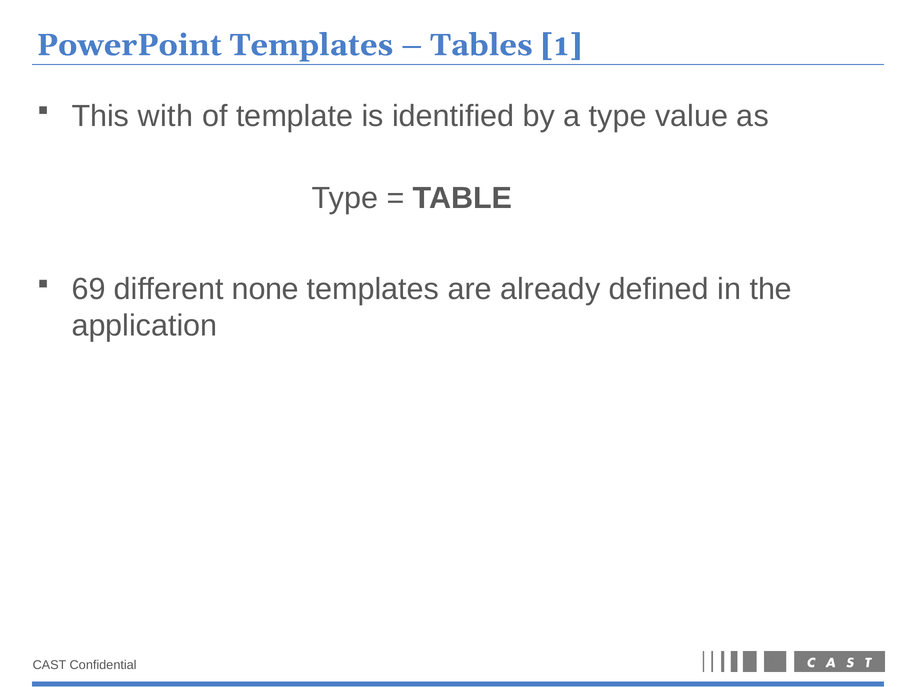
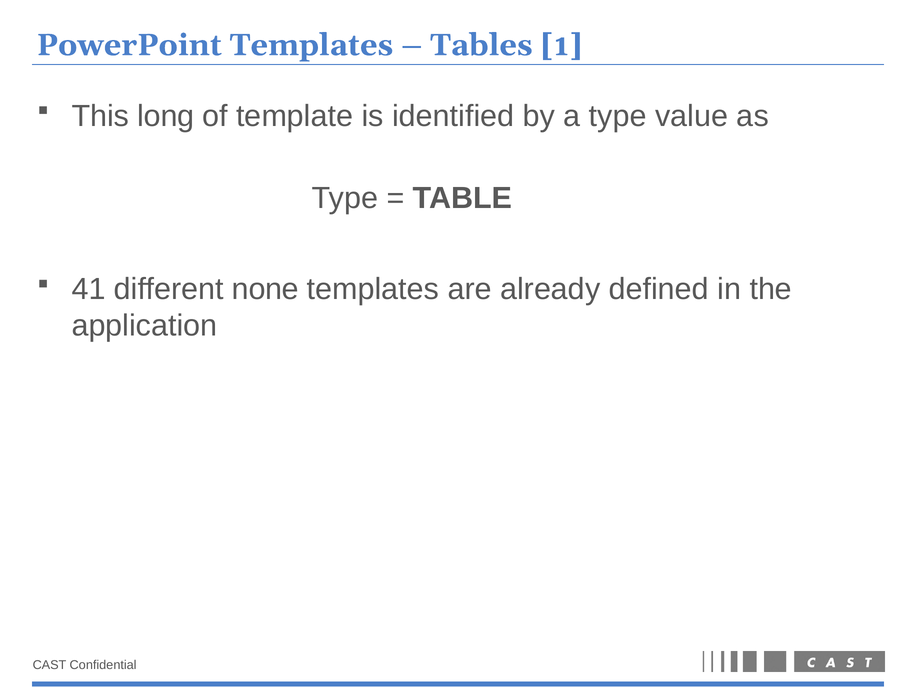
with: with -> long (166, 116)
69: 69 -> 41 (89, 289)
